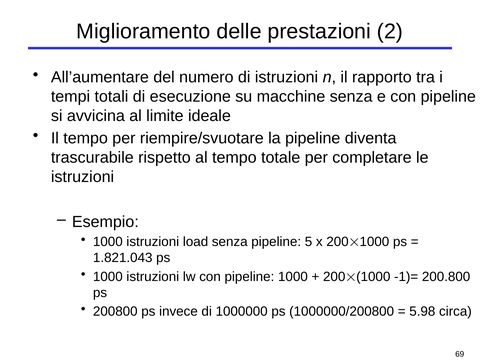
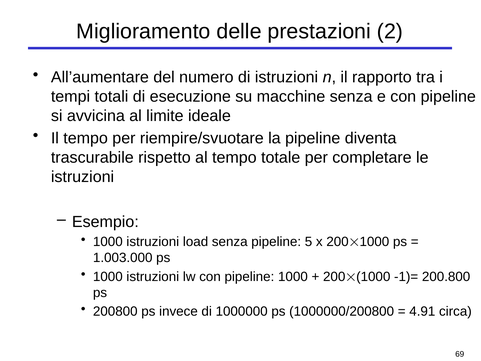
1.821.043: 1.821.043 -> 1.003.000 (123, 258)
5.98: 5.98 -> 4.91 (422, 311)
